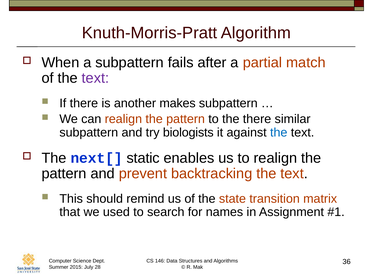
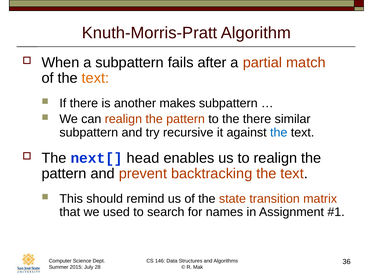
text colour: purple -> orange (95, 78)
biologists: biologists -> recursive (188, 132)
static: static -> head (143, 158)
